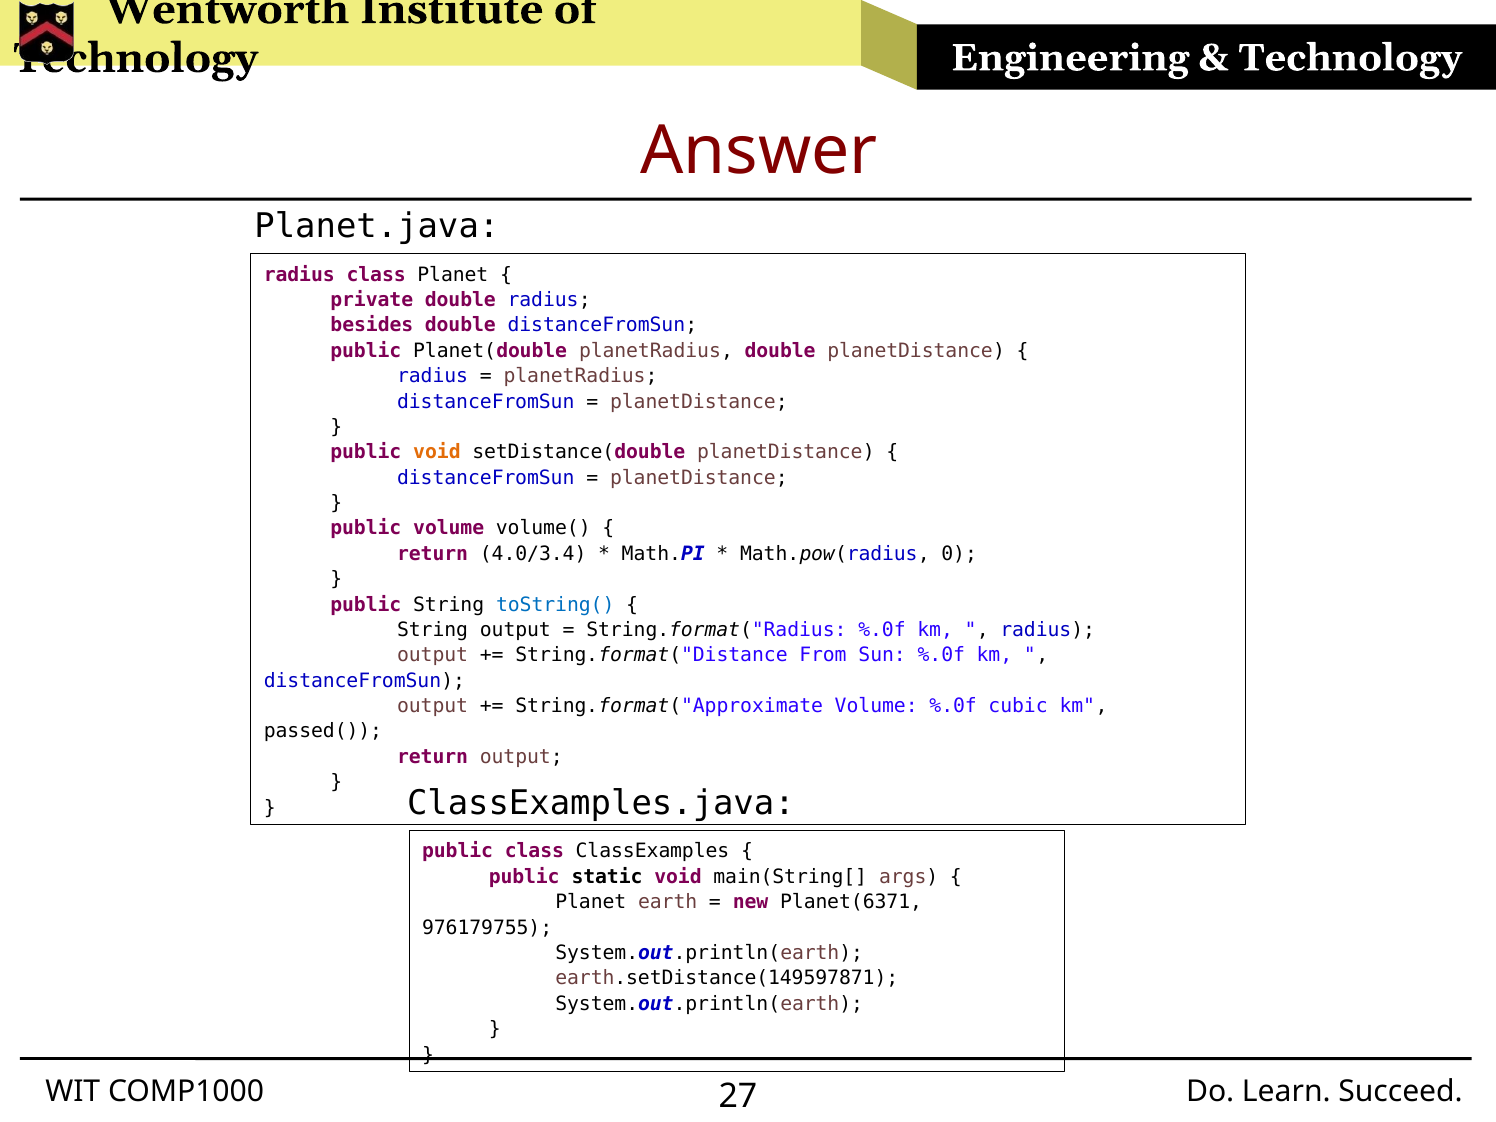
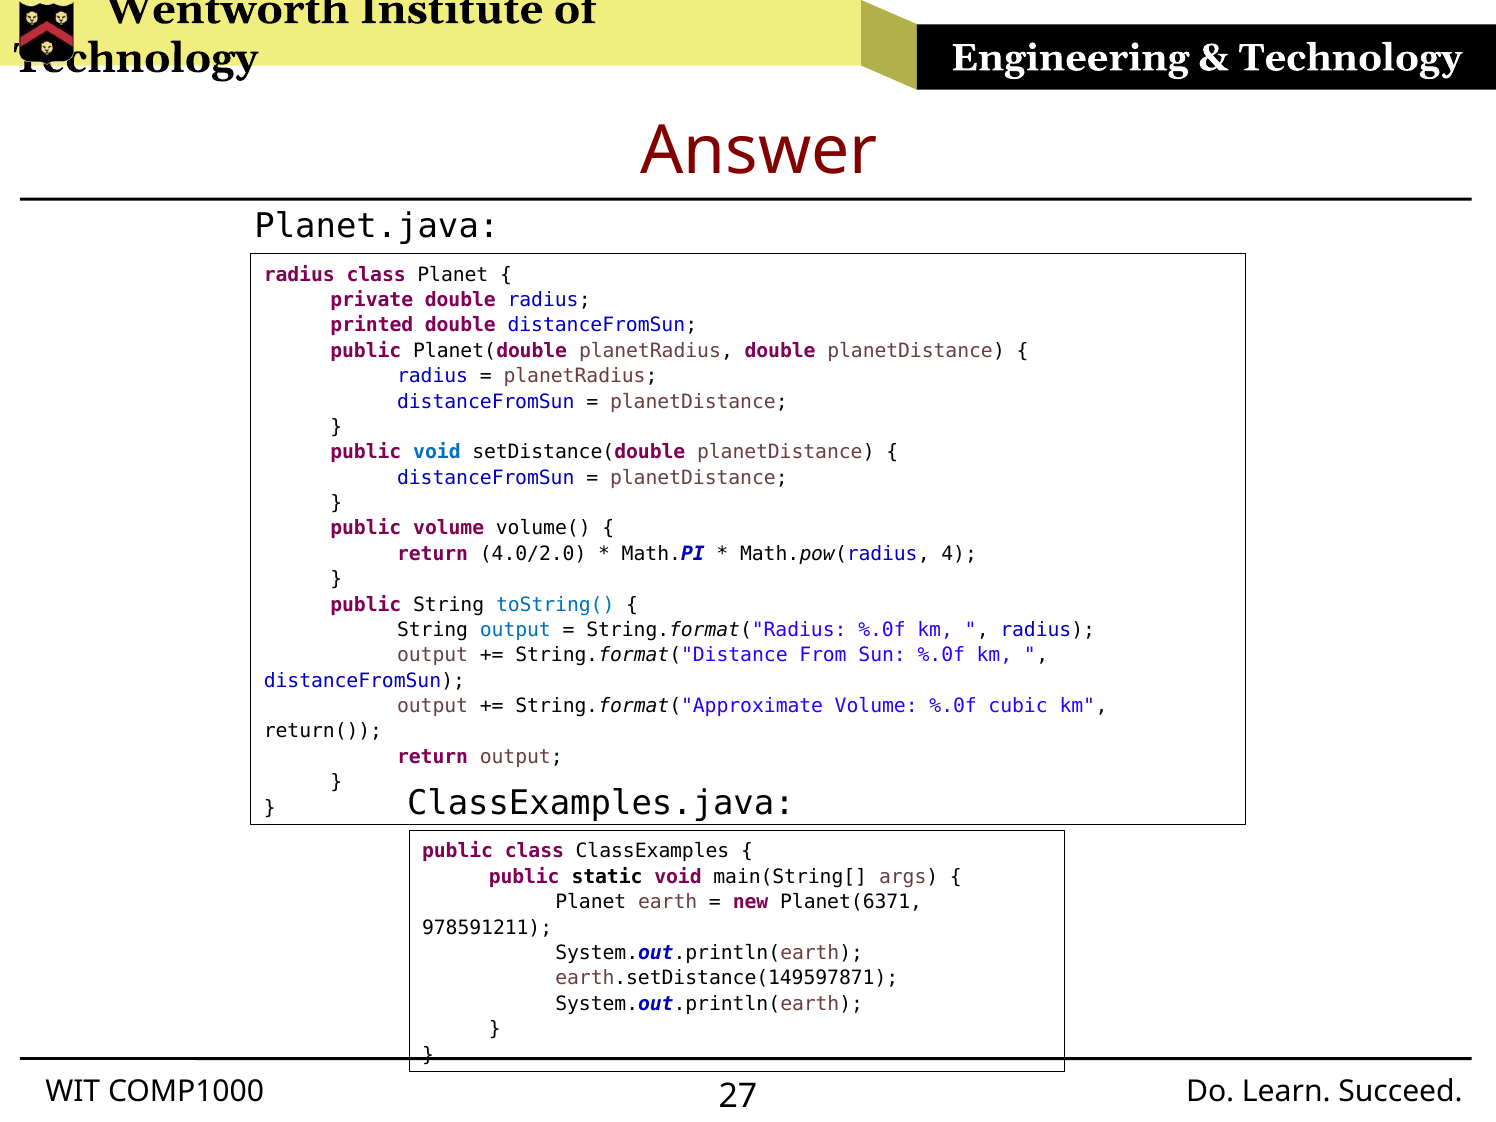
besides: besides -> printed (372, 325)
void colour: orange -> blue (437, 452)
4.0/3.4: 4.0/3.4 -> 4.0/2.0 (533, 554)
0: 0 -> 4 (959, 554)
output colour: black -> blue (515, 630)
passed(: passed( -> return( (323, 731)
976179755: 976179755 -> 978591211 (487, 928)
